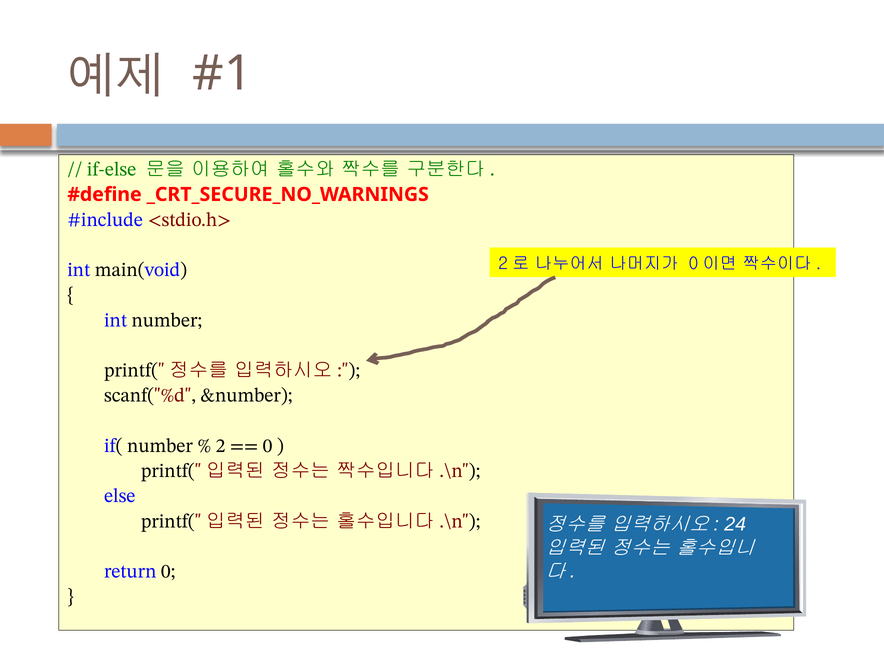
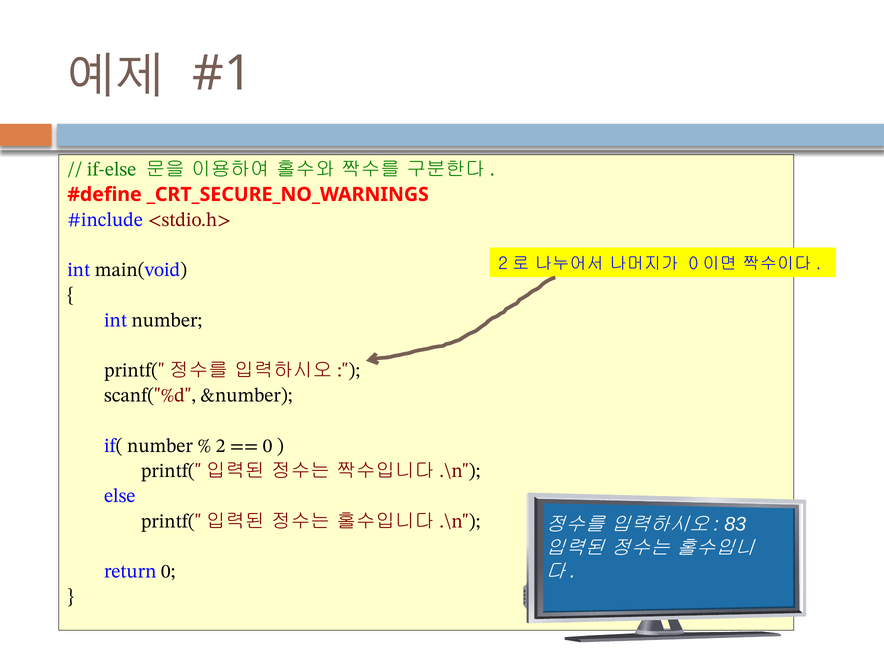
24: 24 -> 83 (735, 524)
